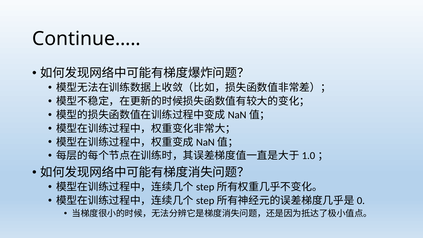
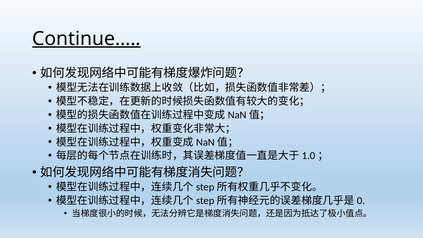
Continue… underline: none -> present (87, 39)
